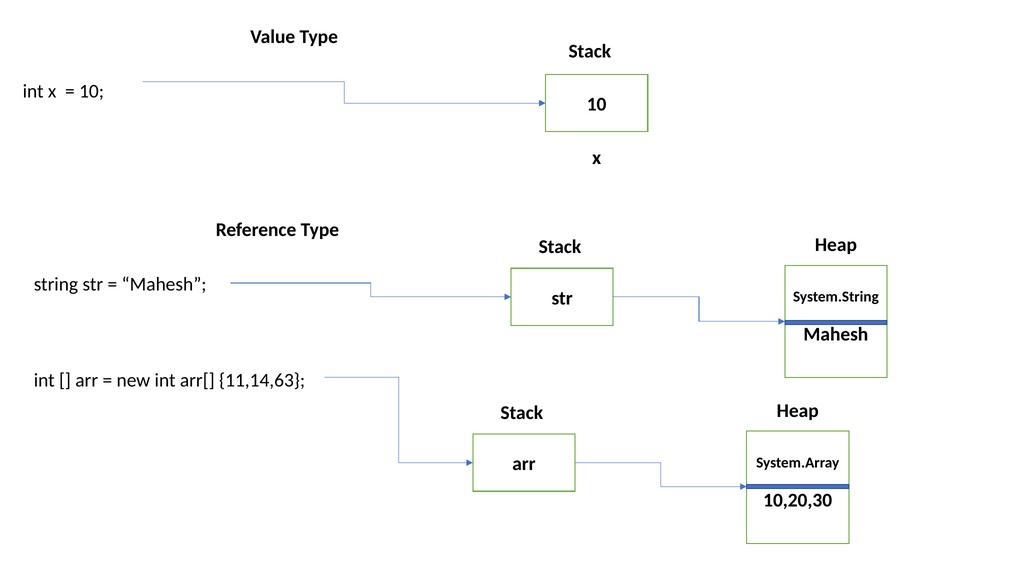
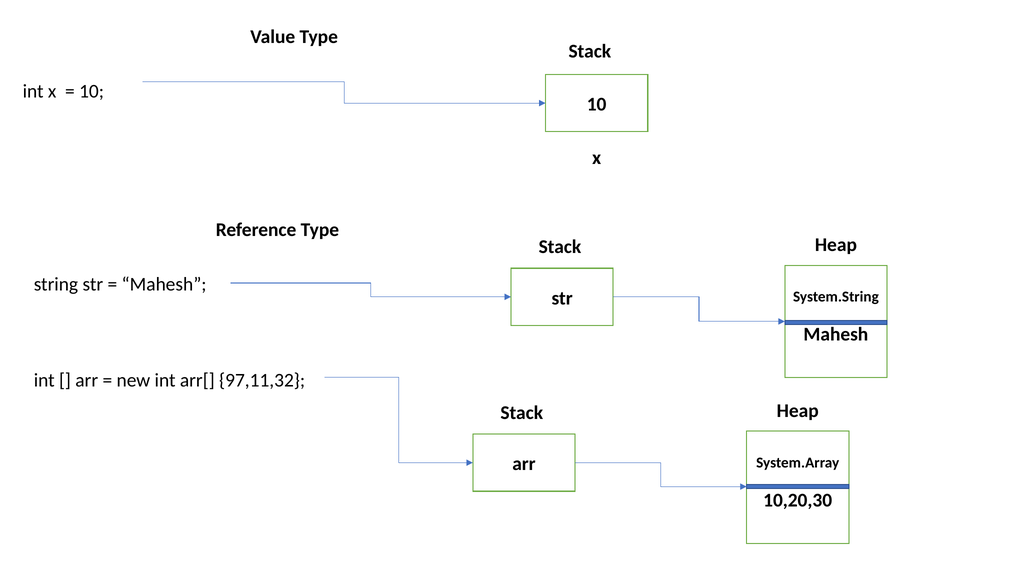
11,14,63: 11,14,63 -> 97,11,32 (262, 380)
